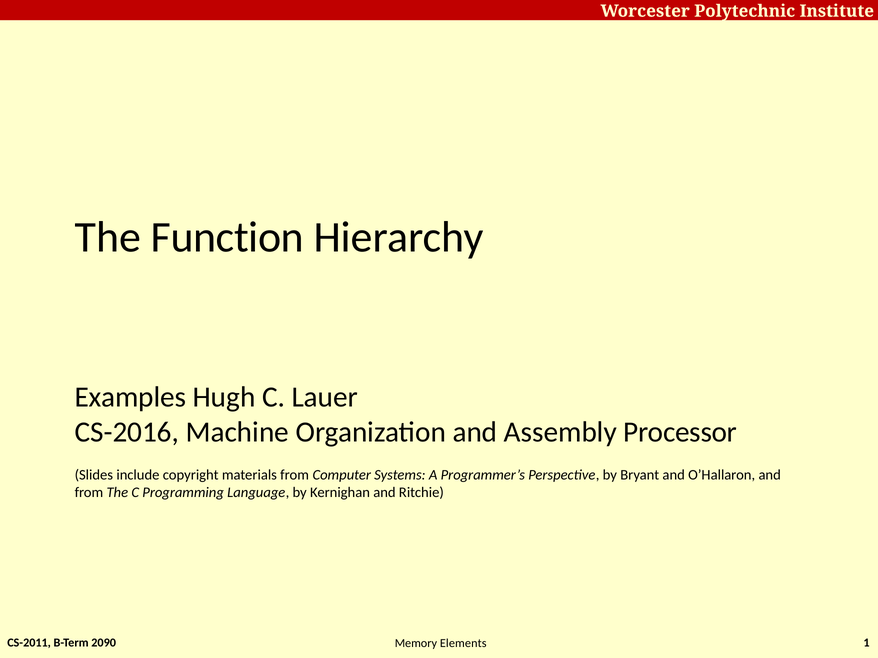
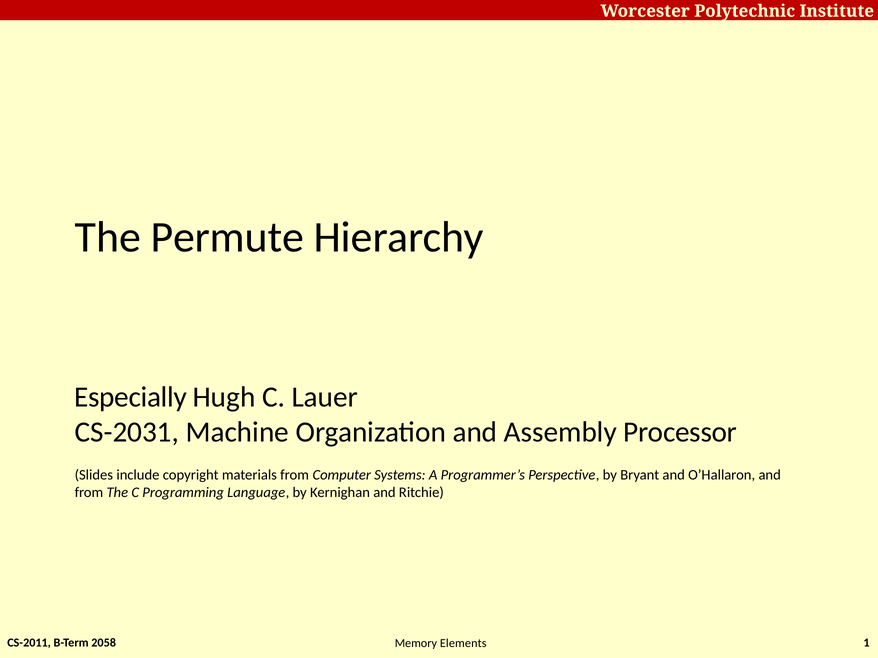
Function: Function -> Permute (227, 238)
Examples: Examples -> Especially (130, 397)
CS-2016: CS-2016 -> CS-2031 (127, 432)
2090: 2090 -> 2058 (104, 643)
